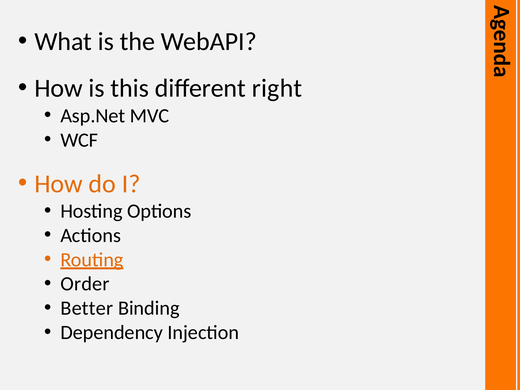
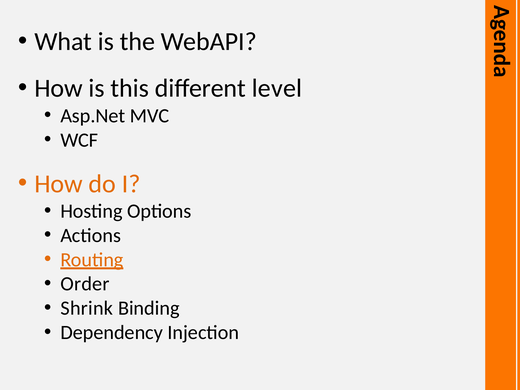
right: right -> level (277, 88)
Better: Better -> Shrink (87, 308)
